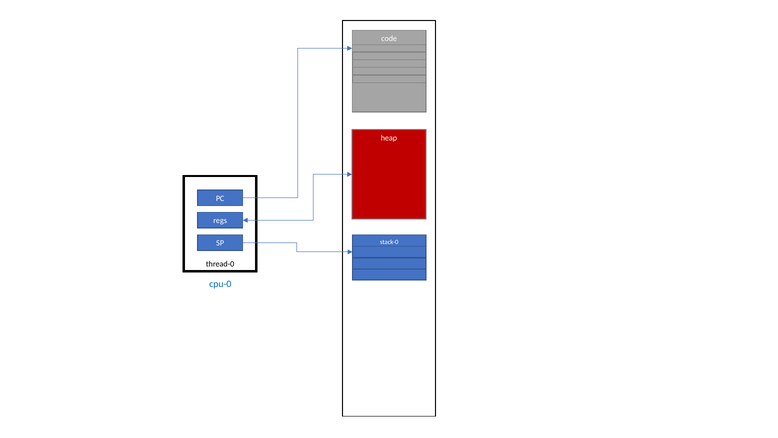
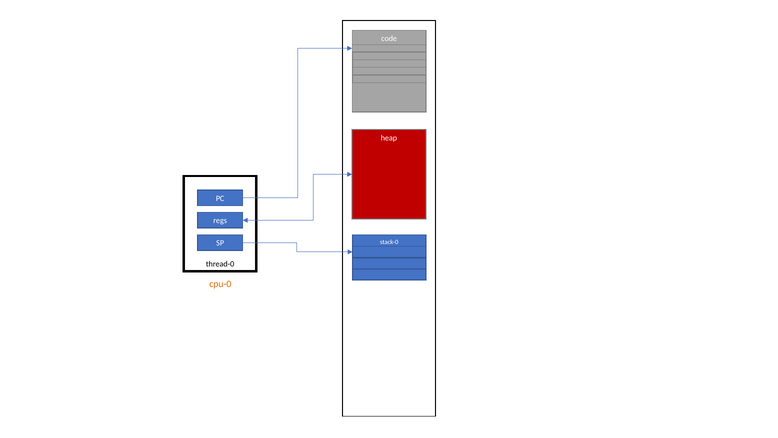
cpu-0 colour: blue -> orange (220, 284)
